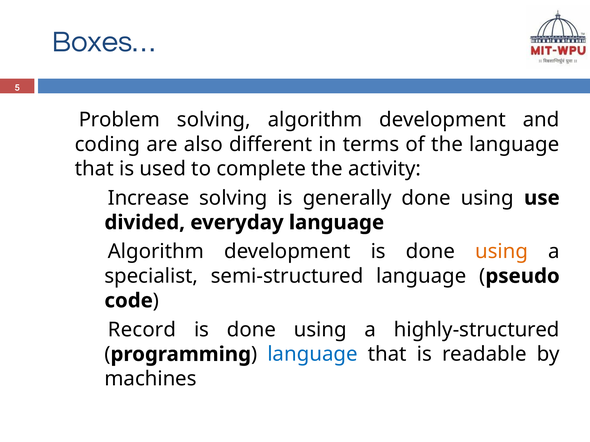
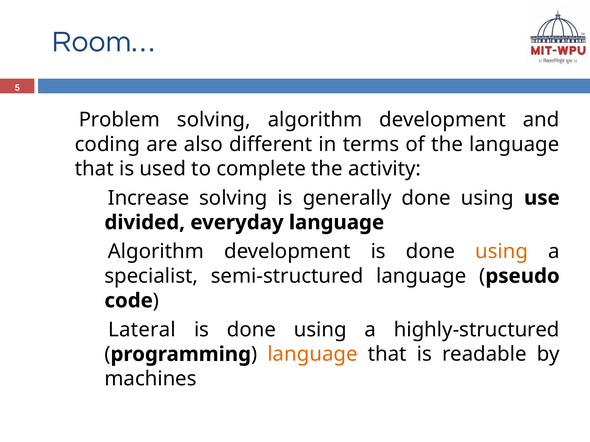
Boxes…: Boxes… -> Room… (103, 42)
Record: Record -> Lateral (142, 330)
language colour: blue -> orange (312, 355)
